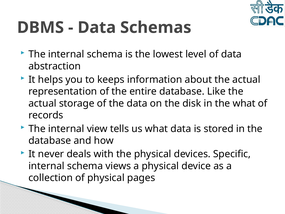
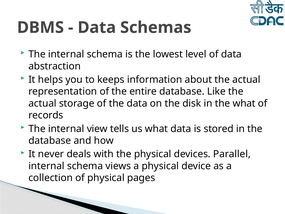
Specific: Specific -> Parallel (232, 154)
